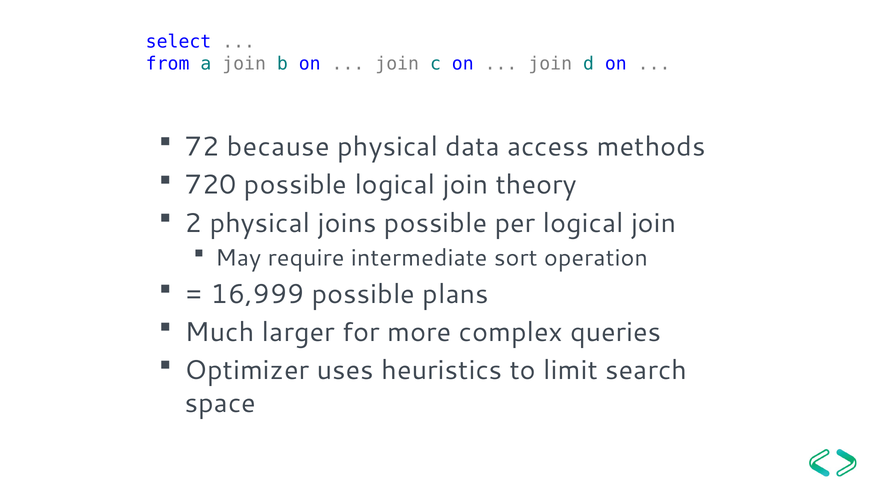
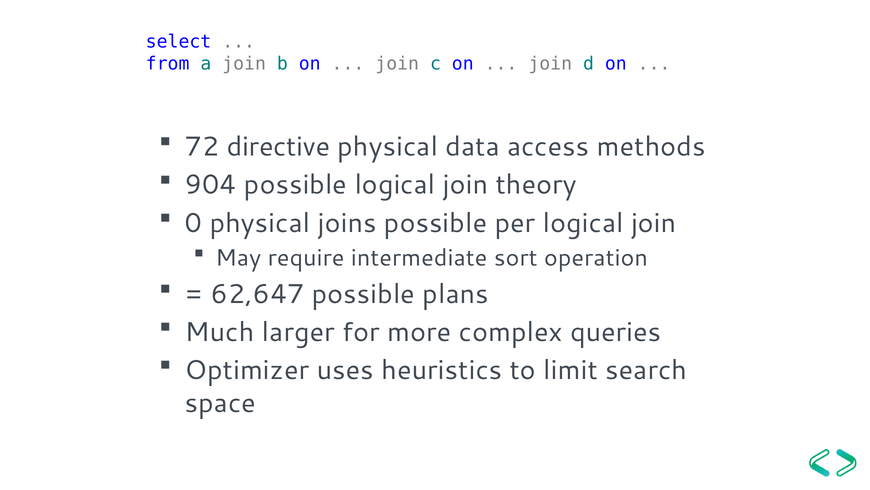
because: because -> directive (279, 147)
720: 720 -> 904 (211, 185)
2: 2 -> 0 (194, 223)
16,999: 16,999 -> 62,647 (258, 294)
